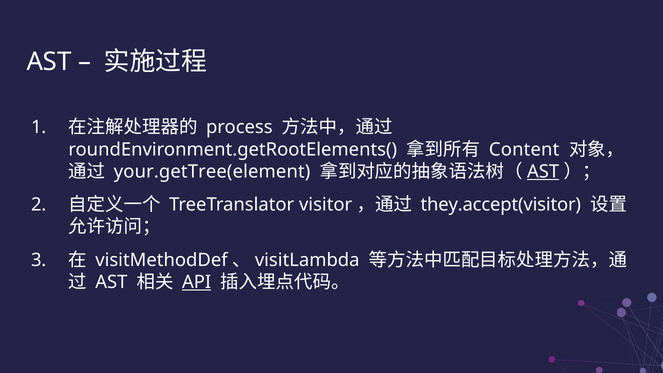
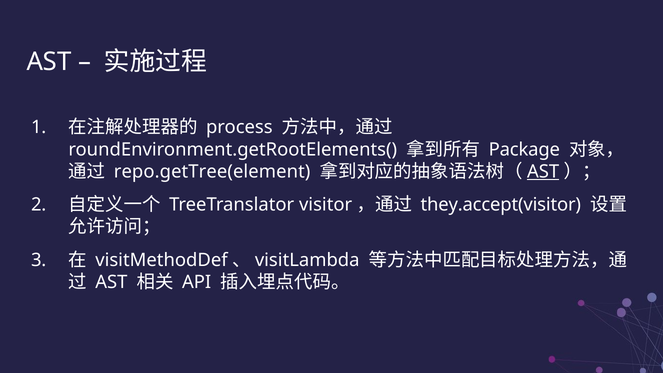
Content: Content -> Package (524, 149)
your.getTree(element: your.getTree(element -> repo.getTree(element (212, 172)
API underline: present -> none (197, 282)
